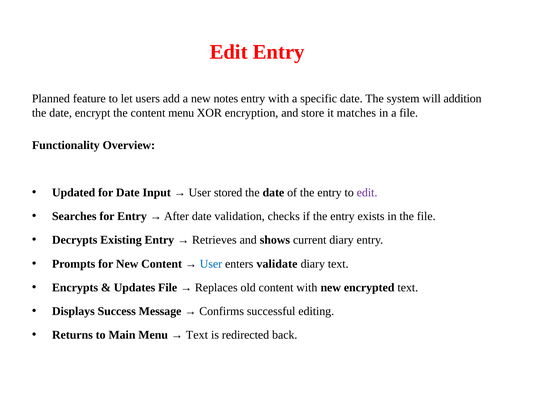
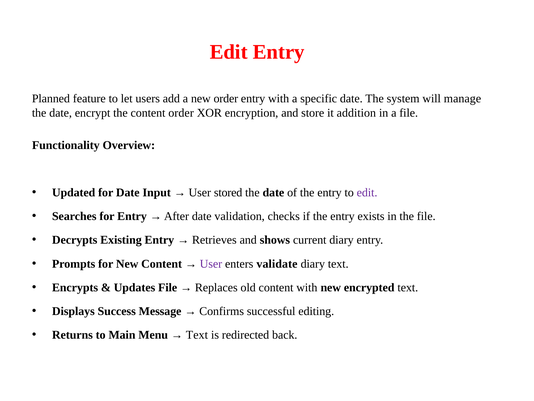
new notes: notes -> order (226, 99)
addition: addition -> manage (462, 99)
content menu: menu -> order (181, 113)
matches: matches -> addition (356, 113)
User colour: blue -> purple (211, 263)
